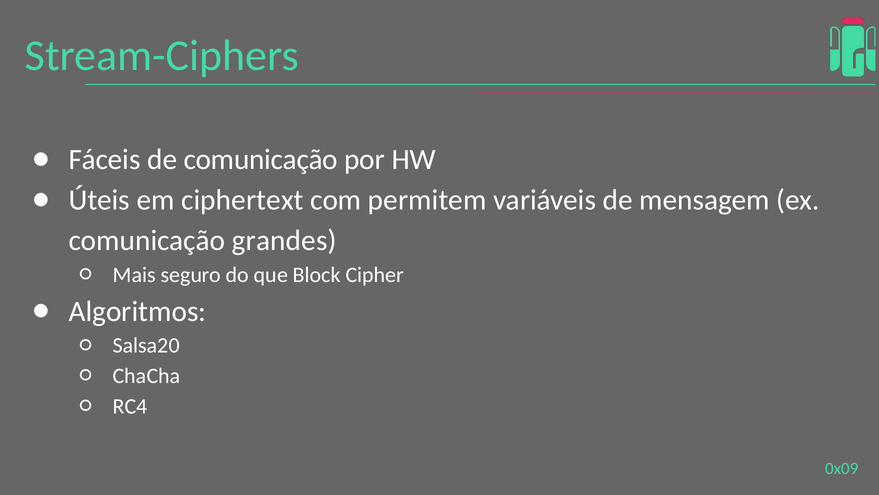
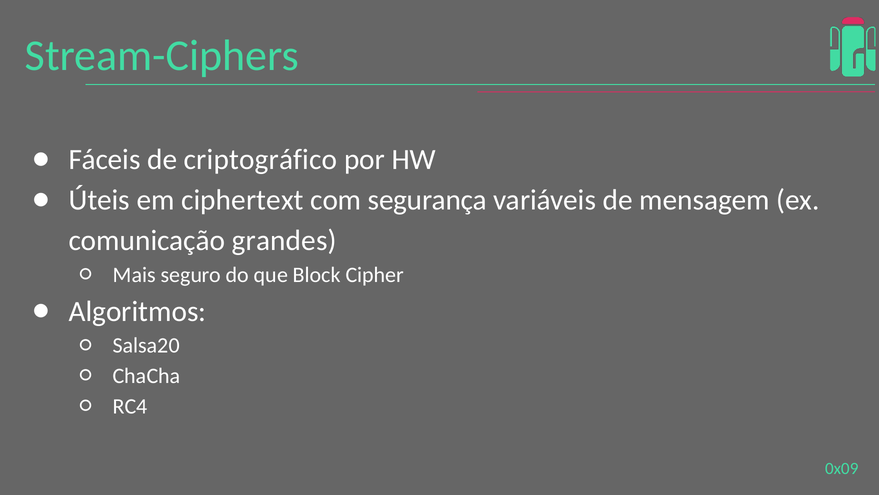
de comunicação: comunicação -> criptográfico (261, 160)
permitem: permitem -> segurança (427, 200)
